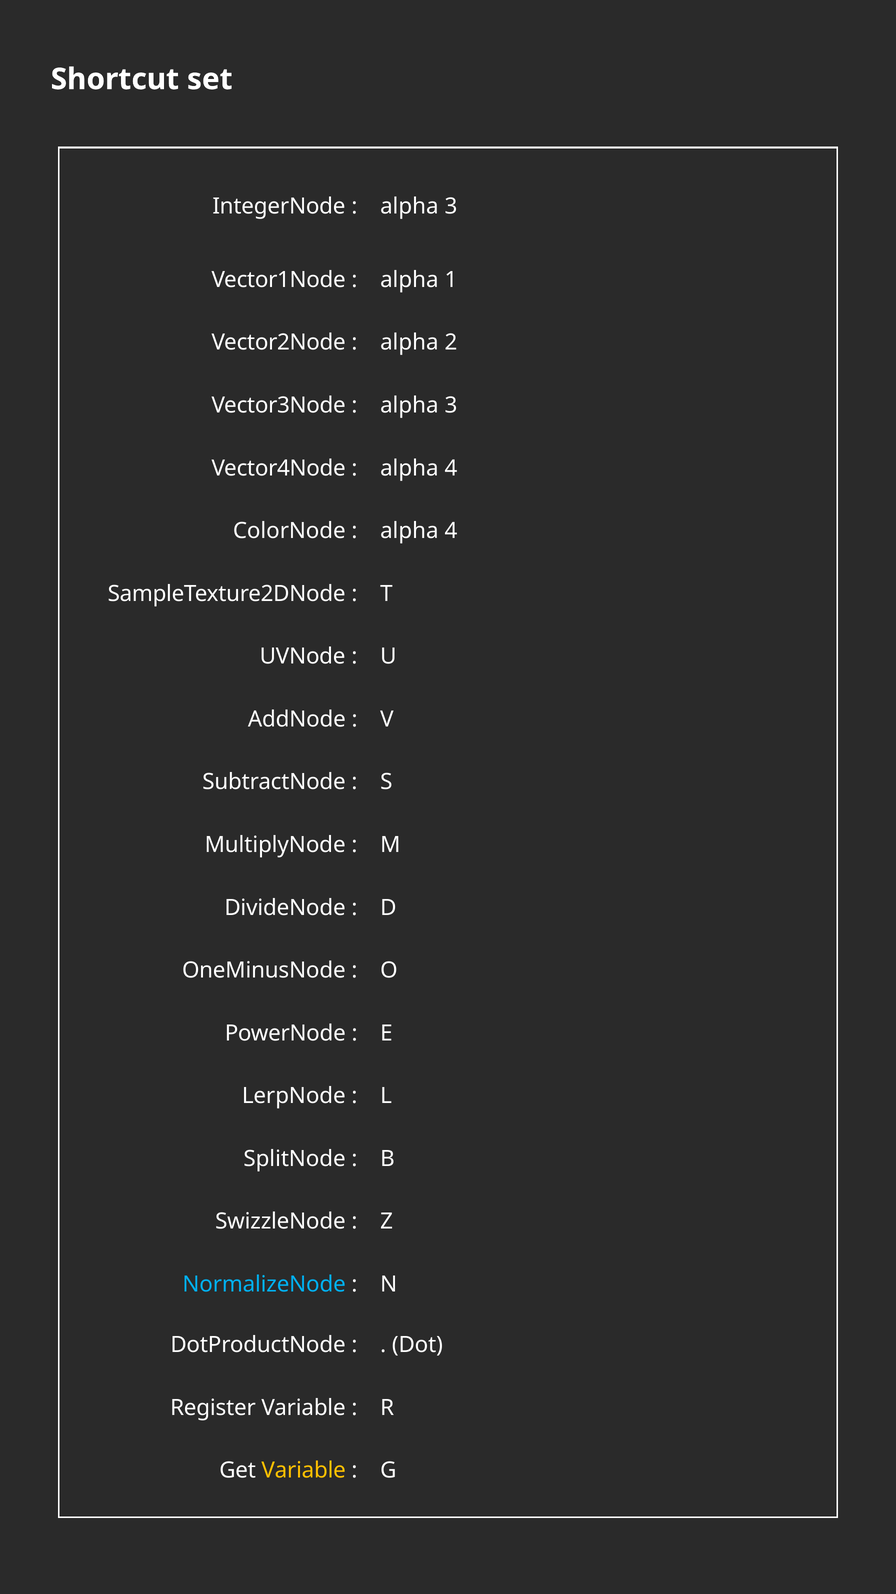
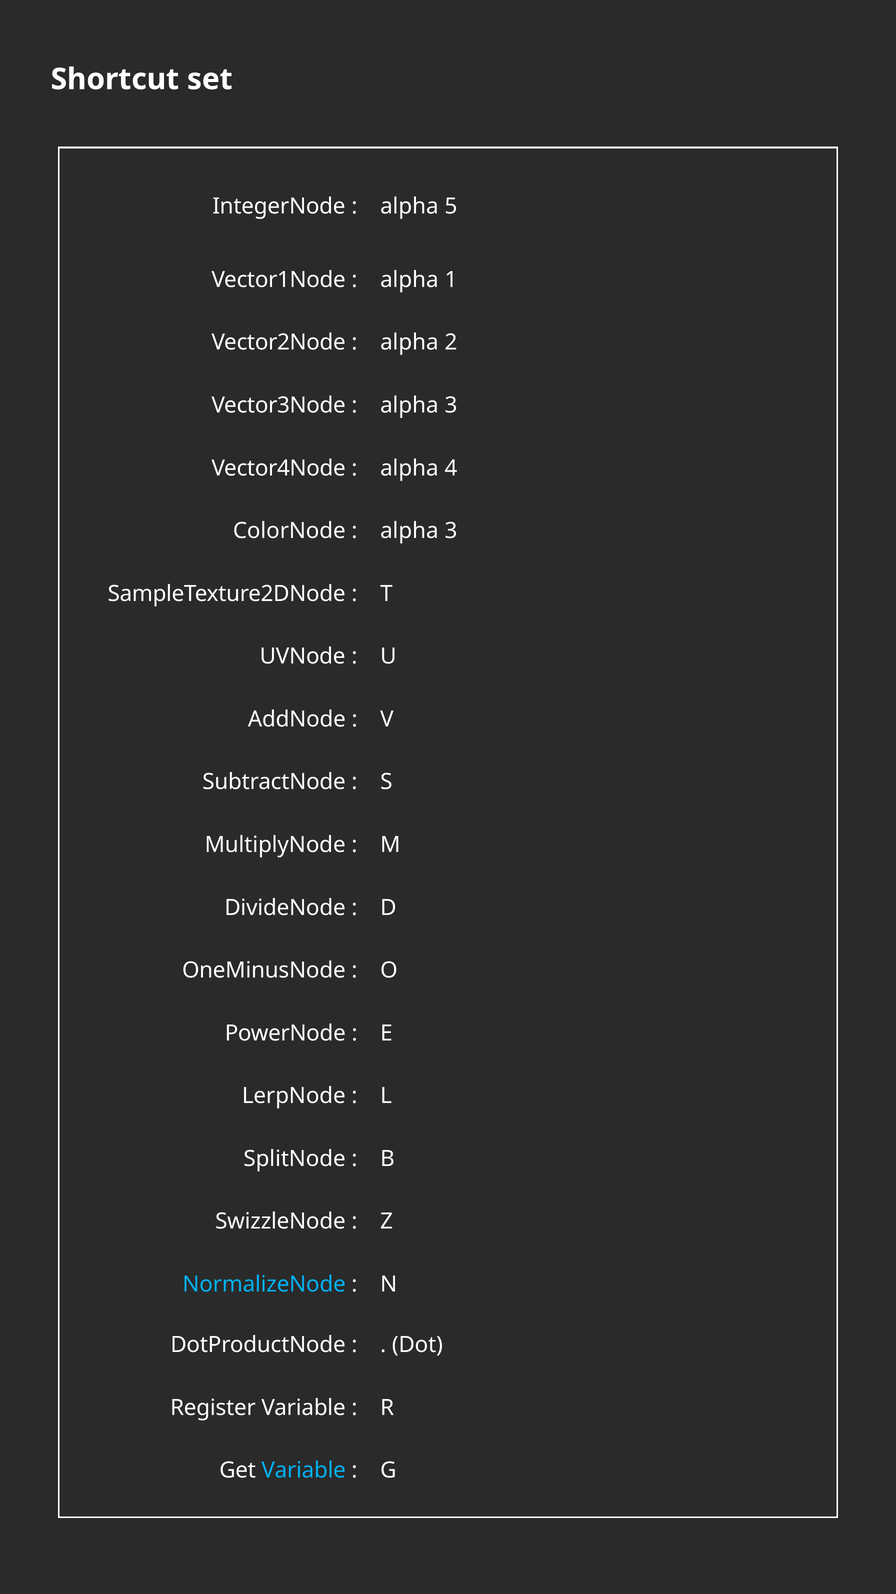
3: 3 -> 5 (451, 206)
4: 4 -> 3 (451, 531)
Variable colour: yellow -> light blue (304, 1470)
